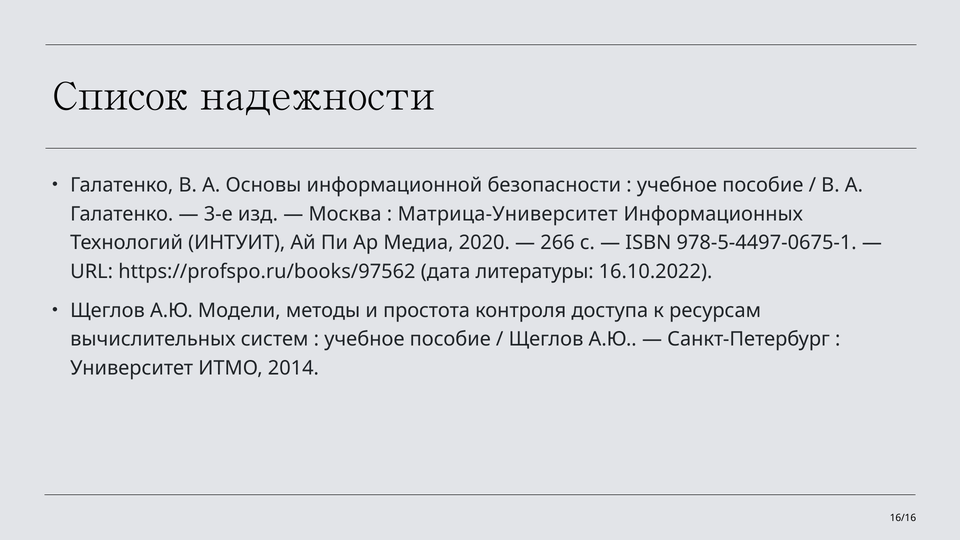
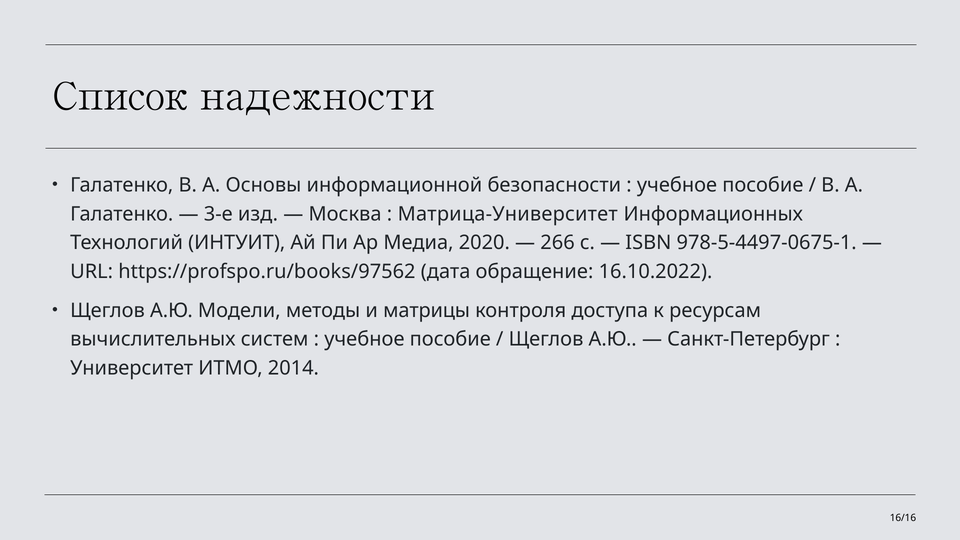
литературы: литературы -> обращение (535, 272)
простота: простота -> матрицы (427, 310)
